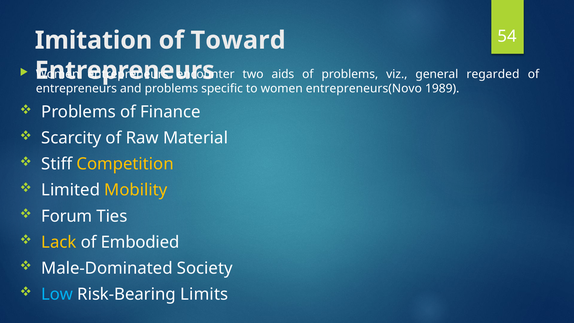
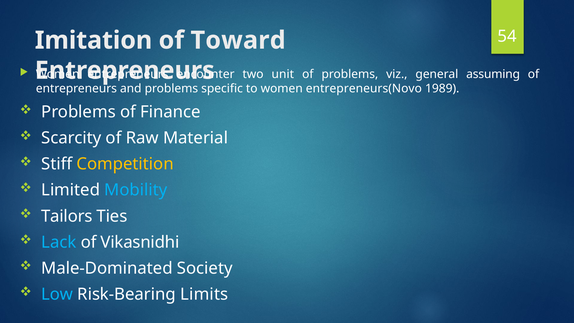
aids: aids -> unit (283, 74)
regarded: regarded -> assuming (493, 74)
Mobility colour: yellow -> light blue (136, 190)
Forum: Forum -> Tailors (67, 216)
Lack colour: yellow -> light blue (59, 242)
Embodied: Embodied -> Vikasnidhi (140, 242)
